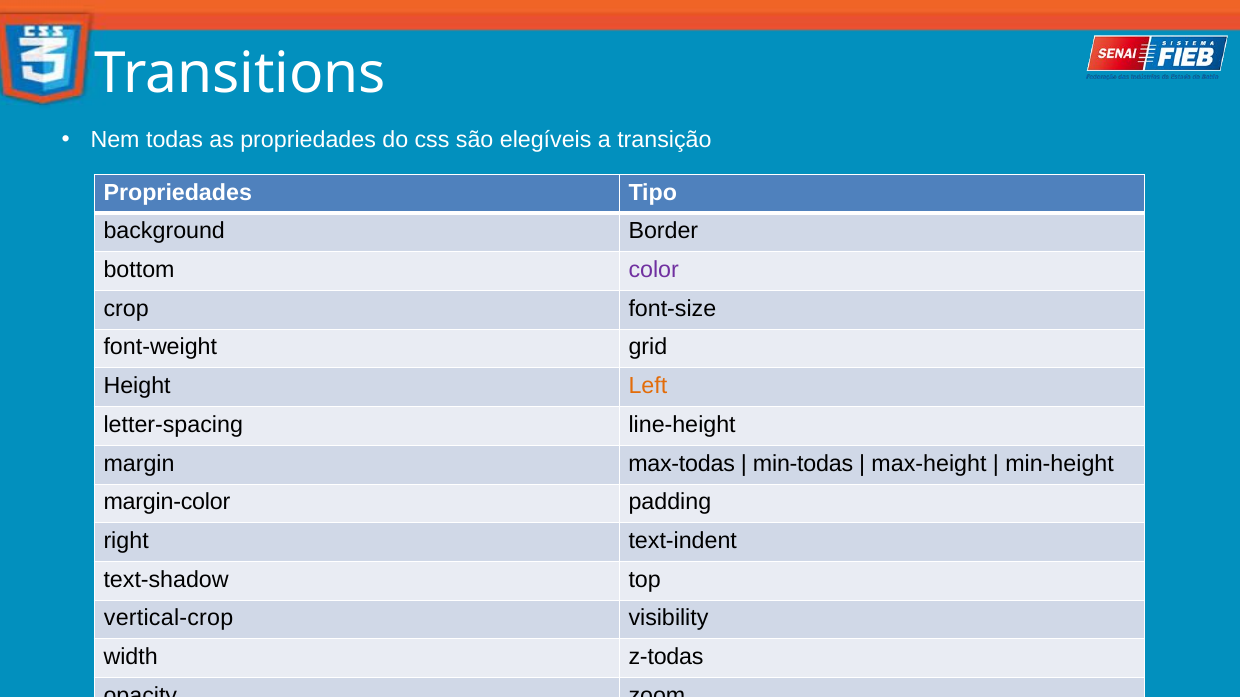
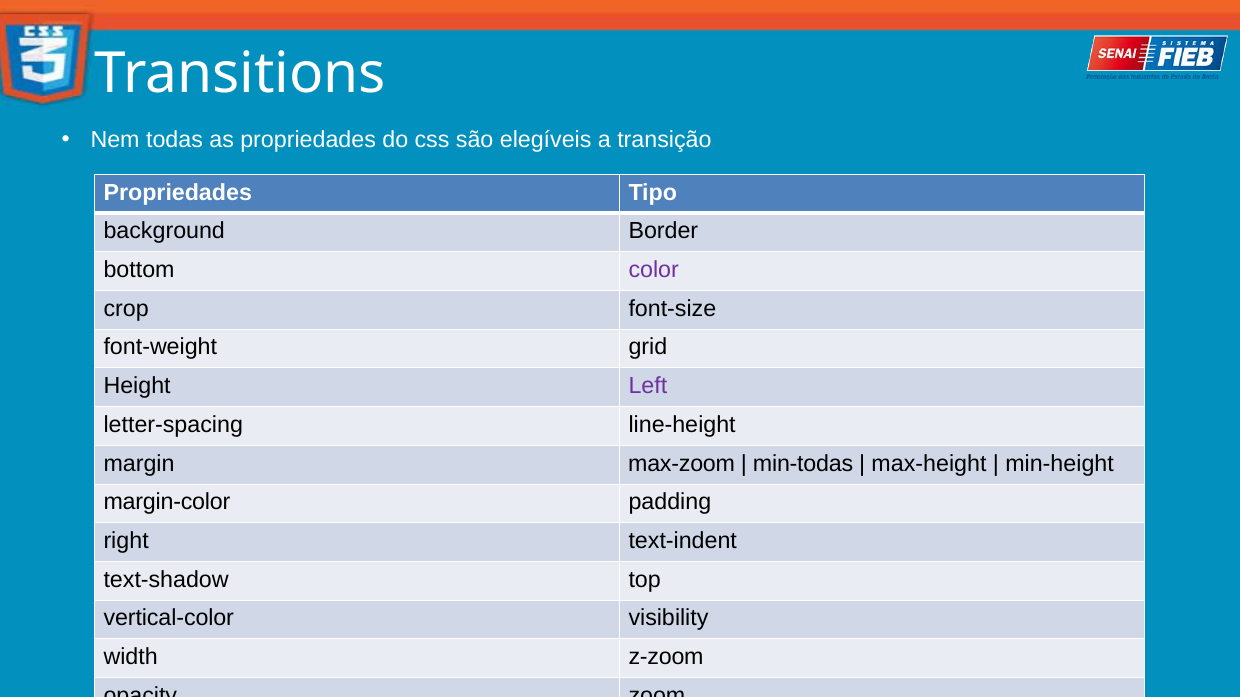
Left colour: orange -> purple (648, 386)
max-todas: max-todas -> max-zoom (682, 464)
vertical-crop: vertical-crop -> vertical-color (169, 619)
z-todas: z-todas -> z-zoom (666, 657)
